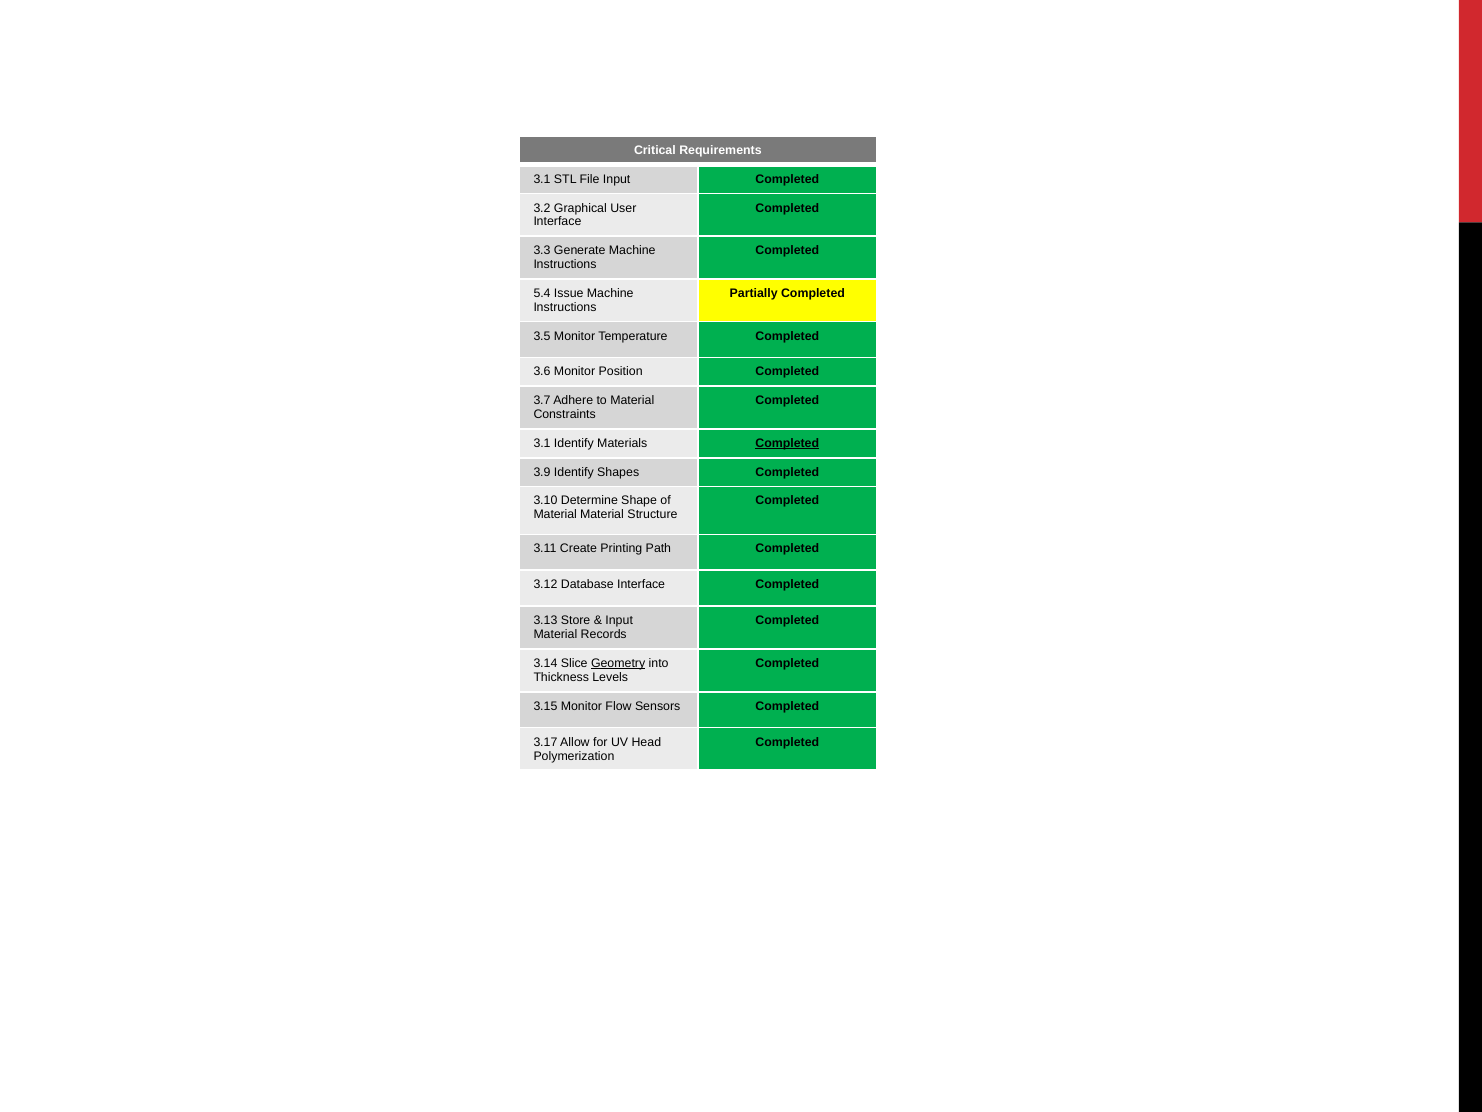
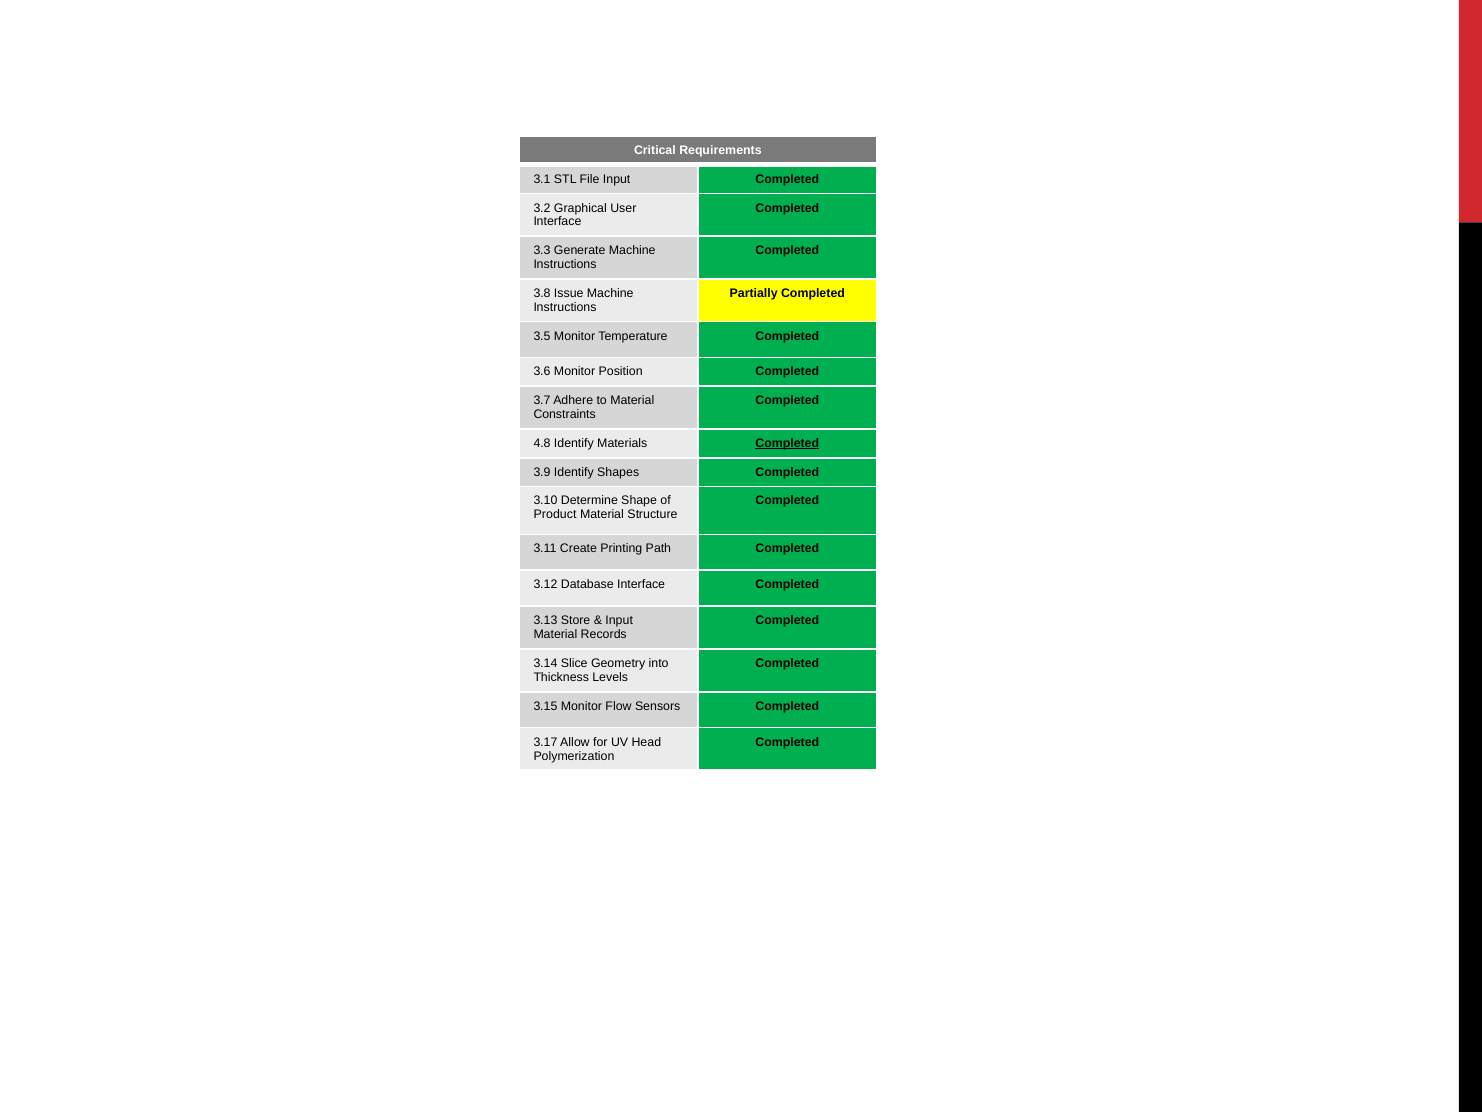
5.4: 5.4 -> 3.8 (542, 293)
3.1: 3.1 -> 4.8 (542, 443)
Material: Material -> Product (555, 515)
Geometry underline: present -> none (618, 663)
